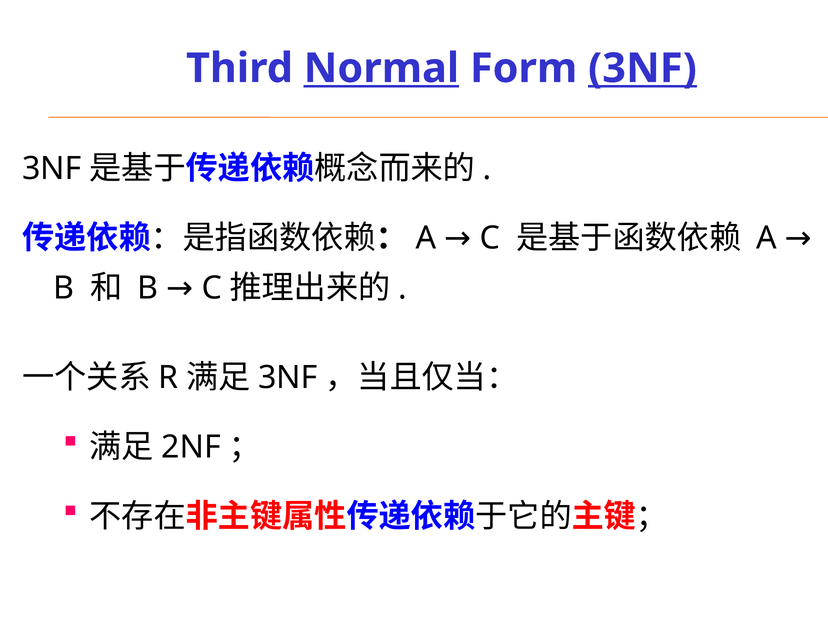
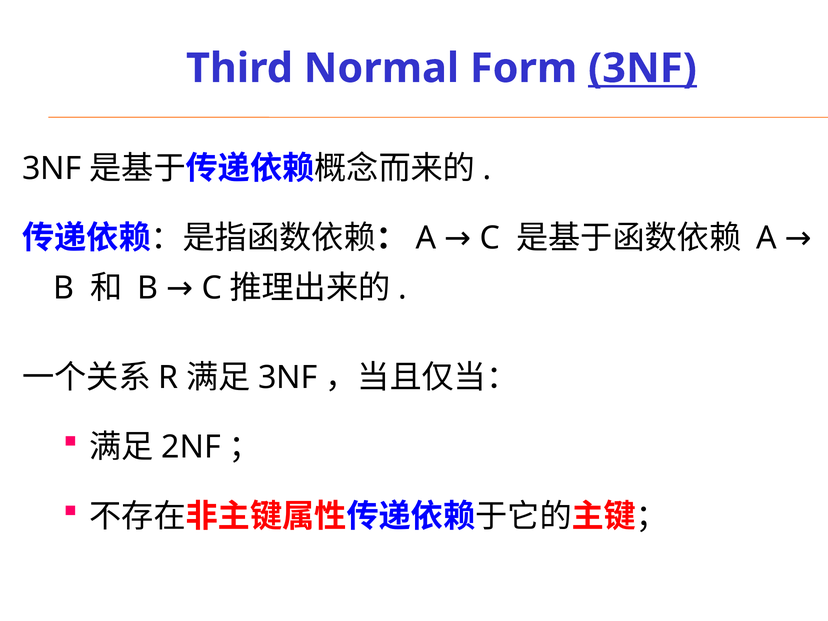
Normal underline: present -> none (381, 68)
